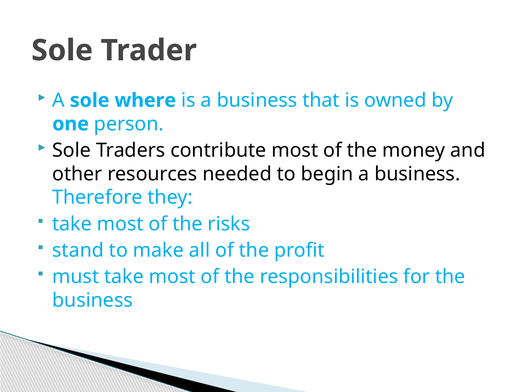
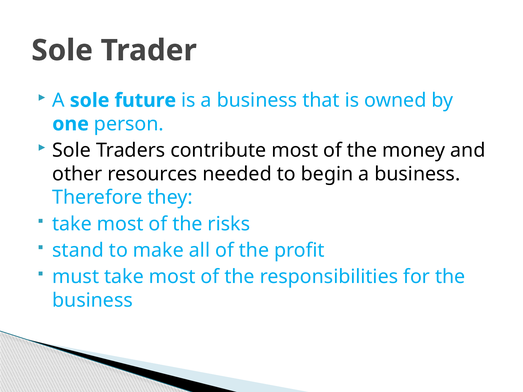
where: where -> future (145, 100)
